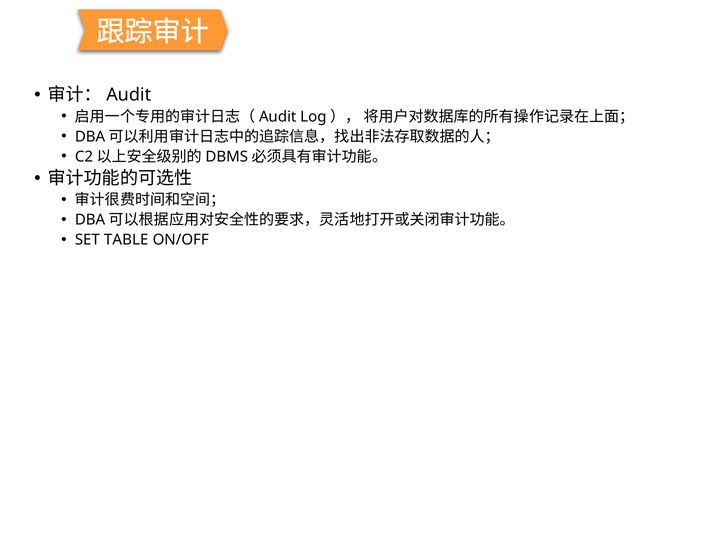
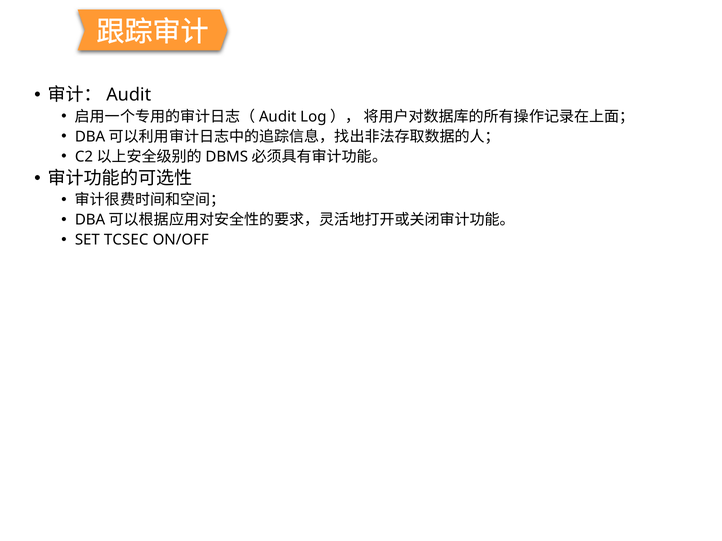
TABLE: TABLE -> TCSEC (126, 240)
